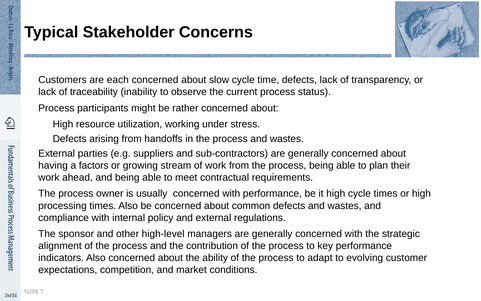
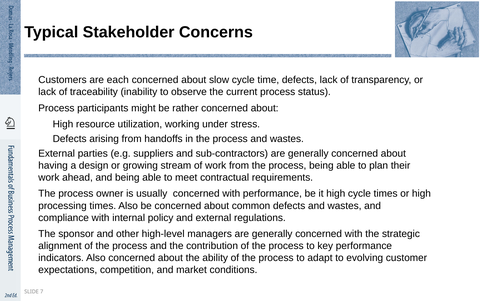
factors: factors -> design (94, 165)
